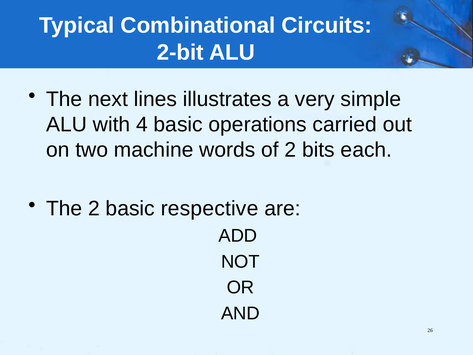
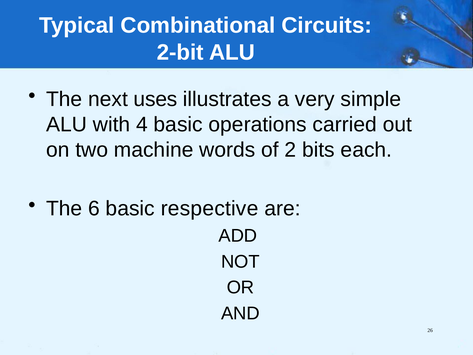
lines: lines -> uses (155, 99)
The 2: 2 -> 6 (94, 209)
